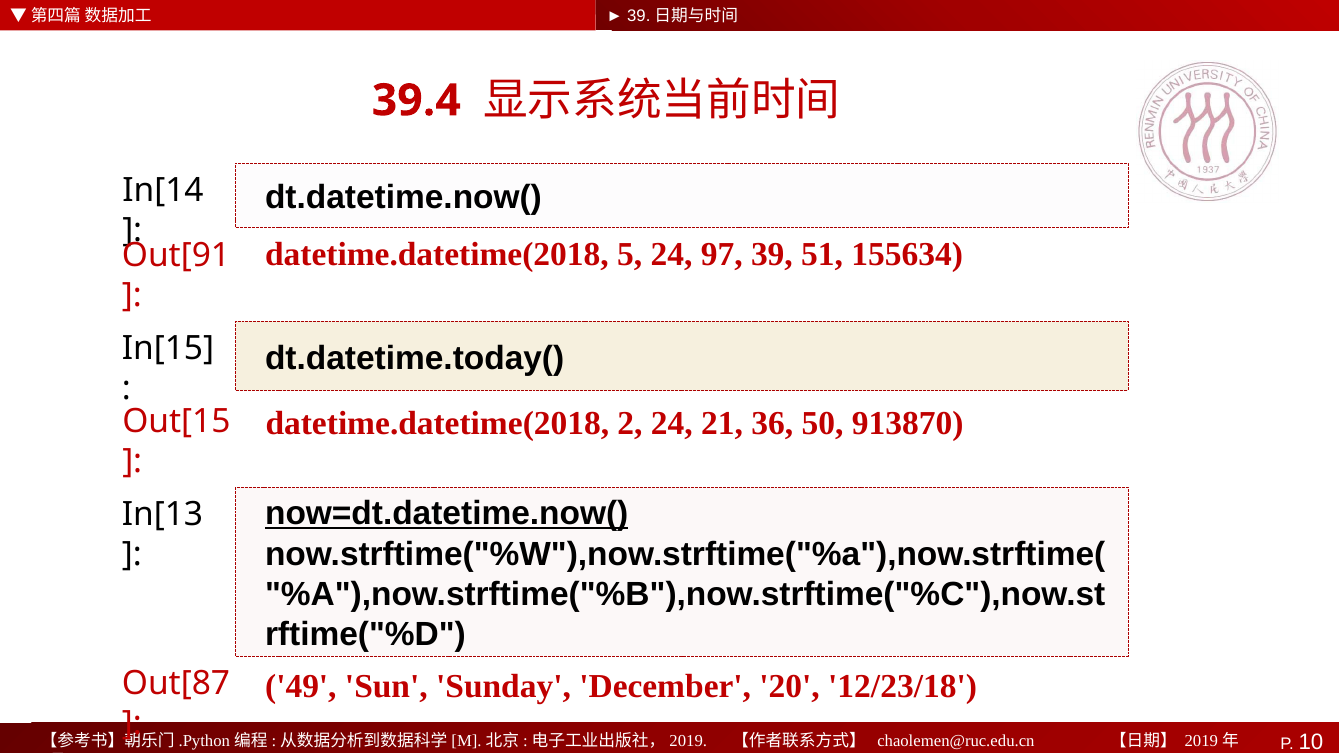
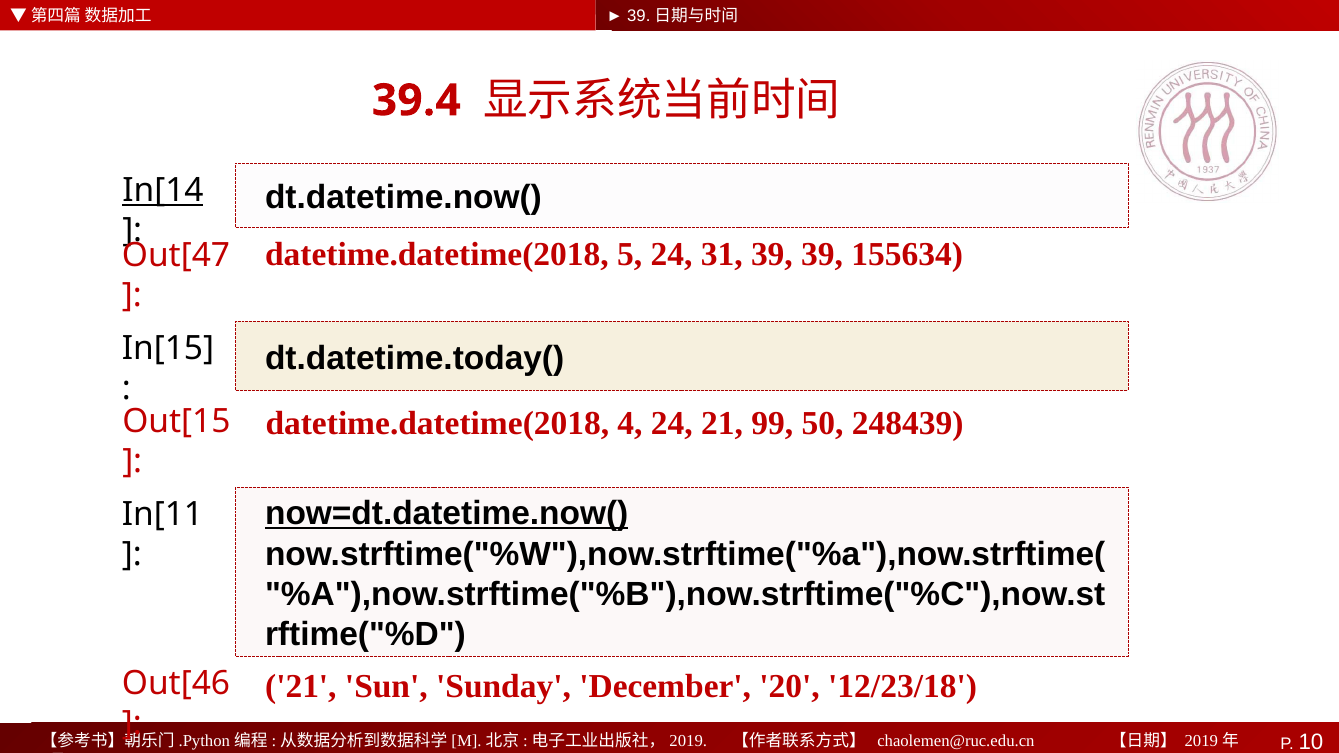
In[14 underline: none -> present (163, 190)
97: 97 -> 31 (722, 254)
39 51: 51 -> 39 (822, 254)
Out[91: Out[91 -> Out[47 (176, 255)
2: 2 -> 4 (630, 423)
36: 36 -> 99 (772, 423)
913870: 913870 -> 248439 (908, 423)
In[13: In[13 -> In[11 (163, 515)
49: 49 -> 21 (301, 687)
Out[87: Out[87 -> Out[46 (176, 684)
